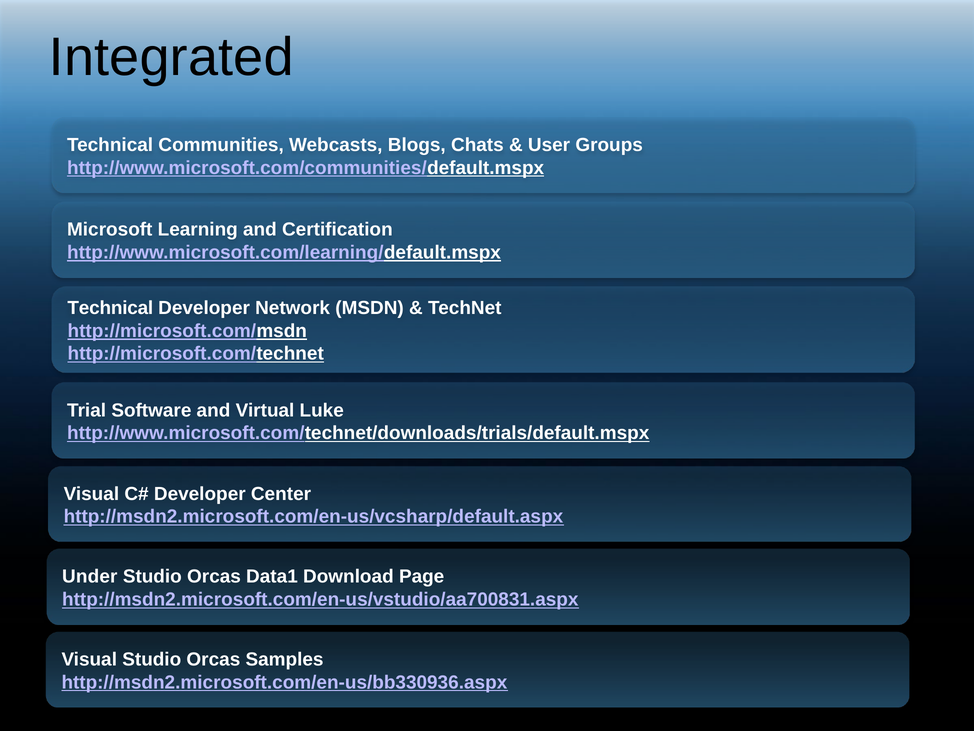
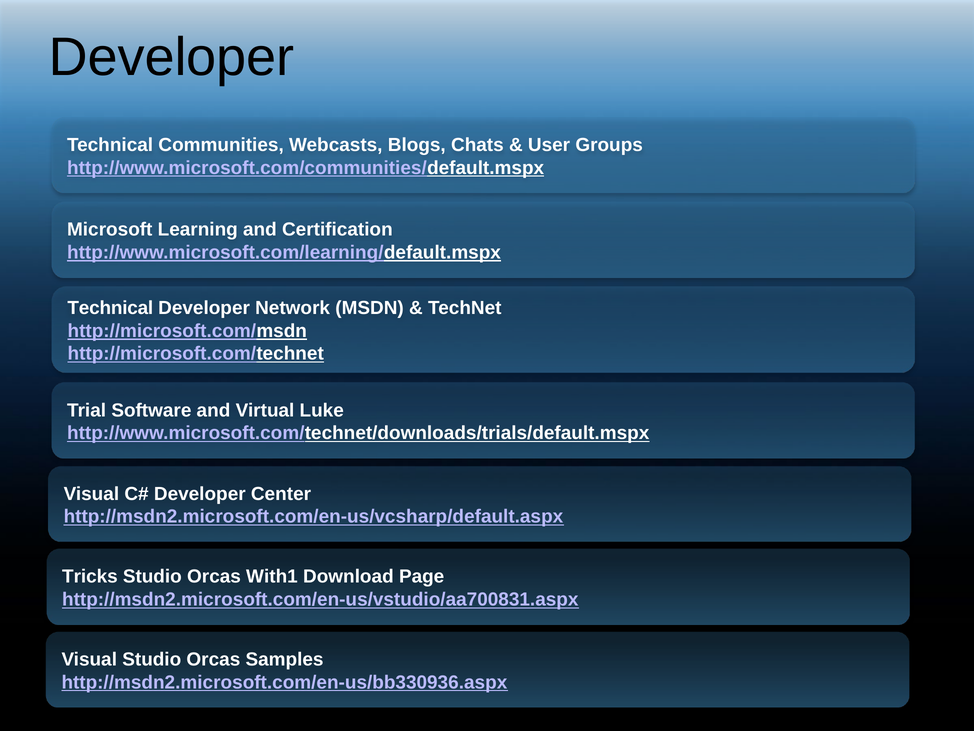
Integrated: Integrated -> Developer (172, 57)
Under: Under -> Tricks (90, 576)
Data1: Data1 -> With1 (272, 576)
